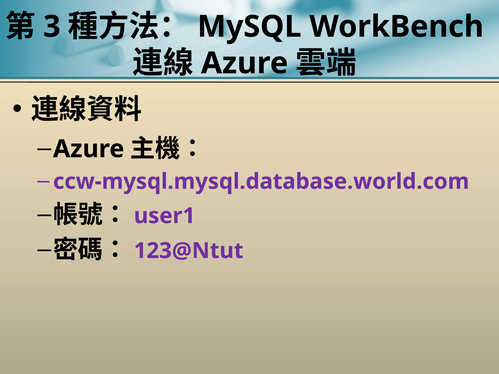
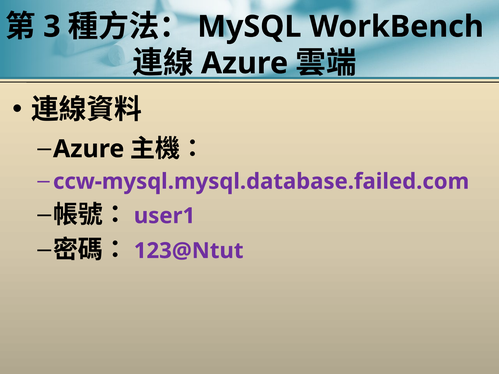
ccw-mysql.mysql.database.world.com: ccw-mysql.mysql.database.world.com -> ccw-mysql.mysql.database.failed.com (261, 182)
